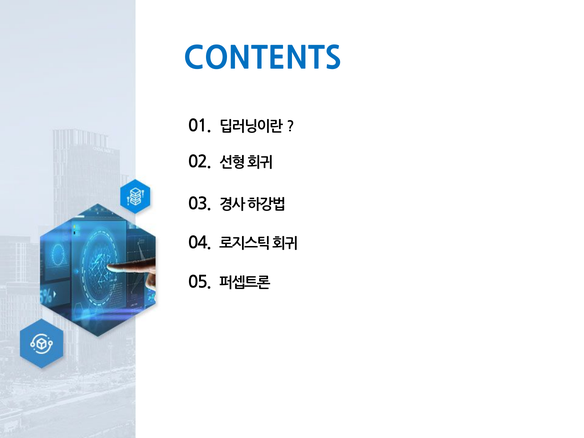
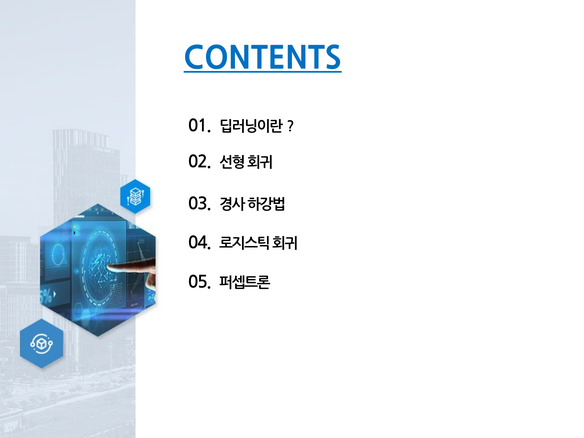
CONTENTS underline: none -> present (263, 59)
